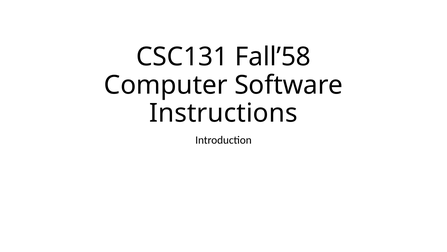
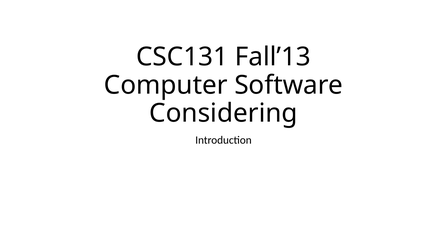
Fall’58: Fall’58 -> Fall’13 (273, 57)
Instructions: Instructions -> Considering (223, 113)
